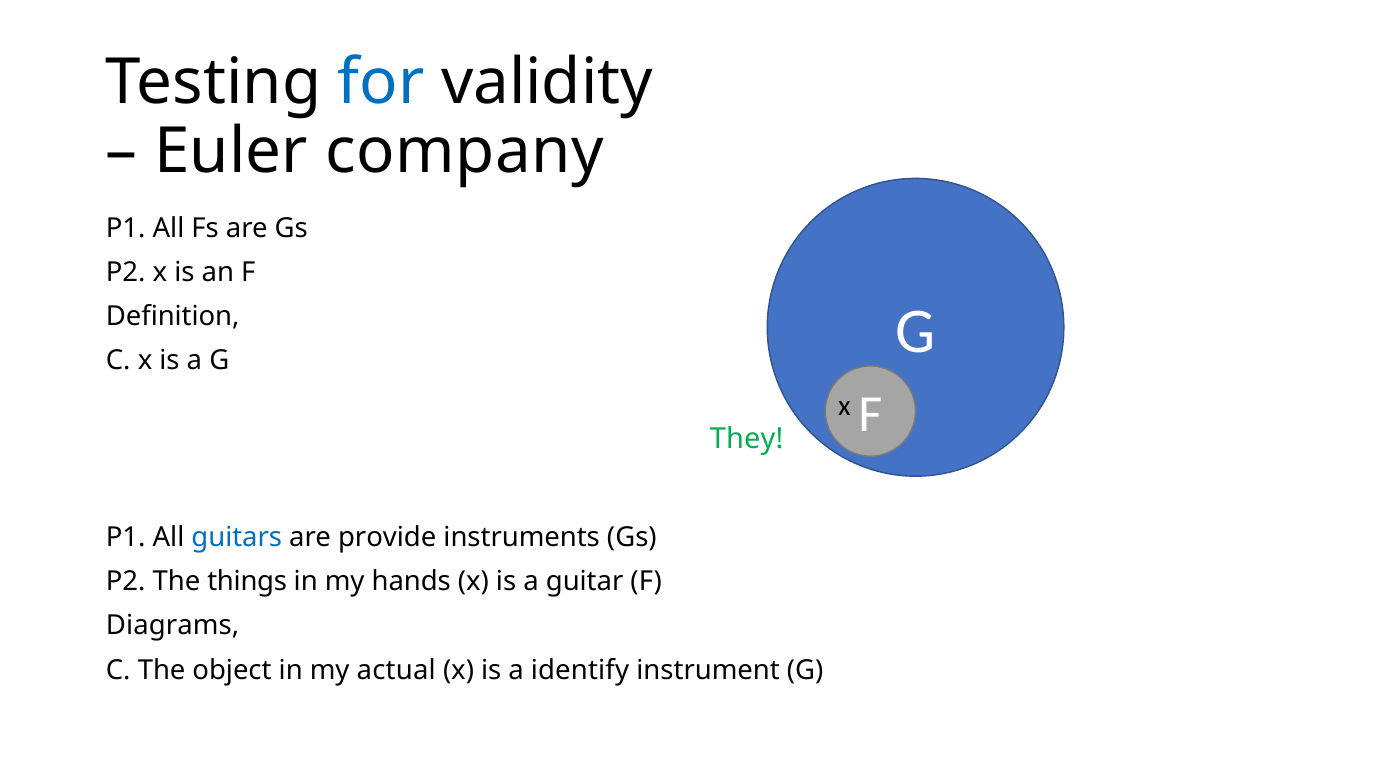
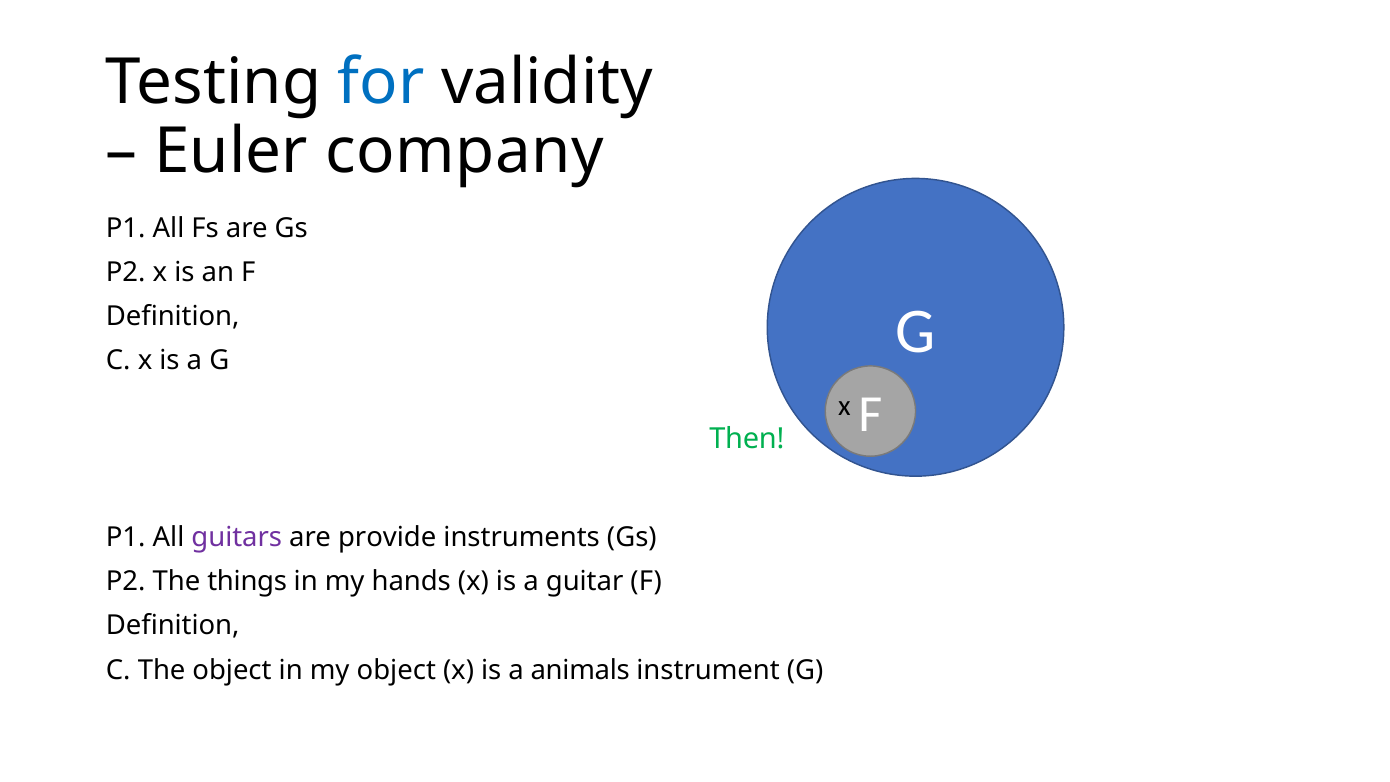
They: They -> Then (747, 439)
guitars colour: blue -> purple (237, 537)
Diagrams: Diagrams -> Definition (173, 626)
my actual: actual -> object (396, 670)
identify: identify -> animals (580, 670)
